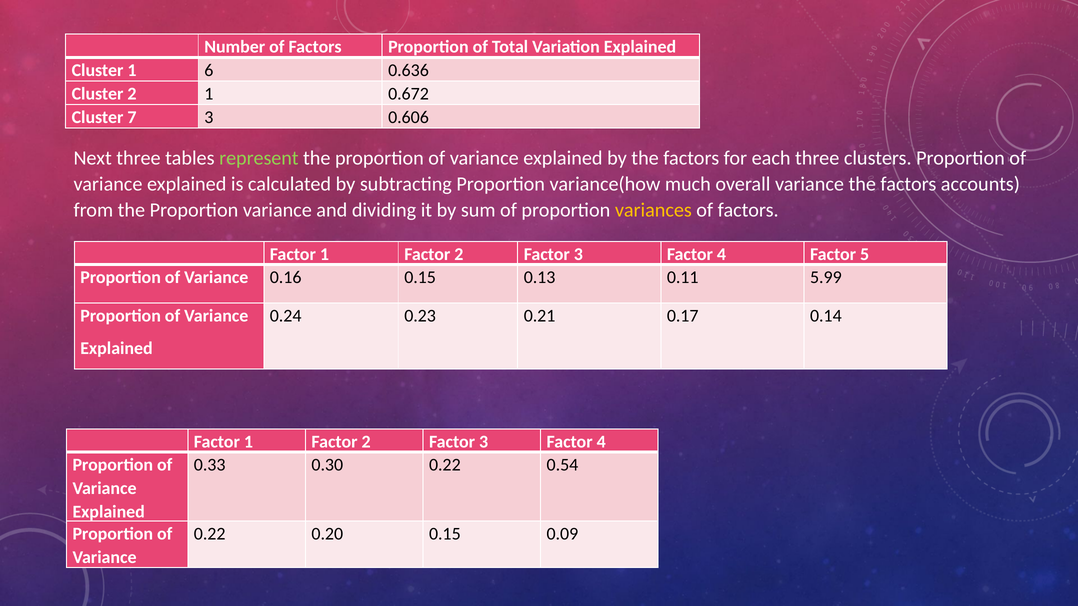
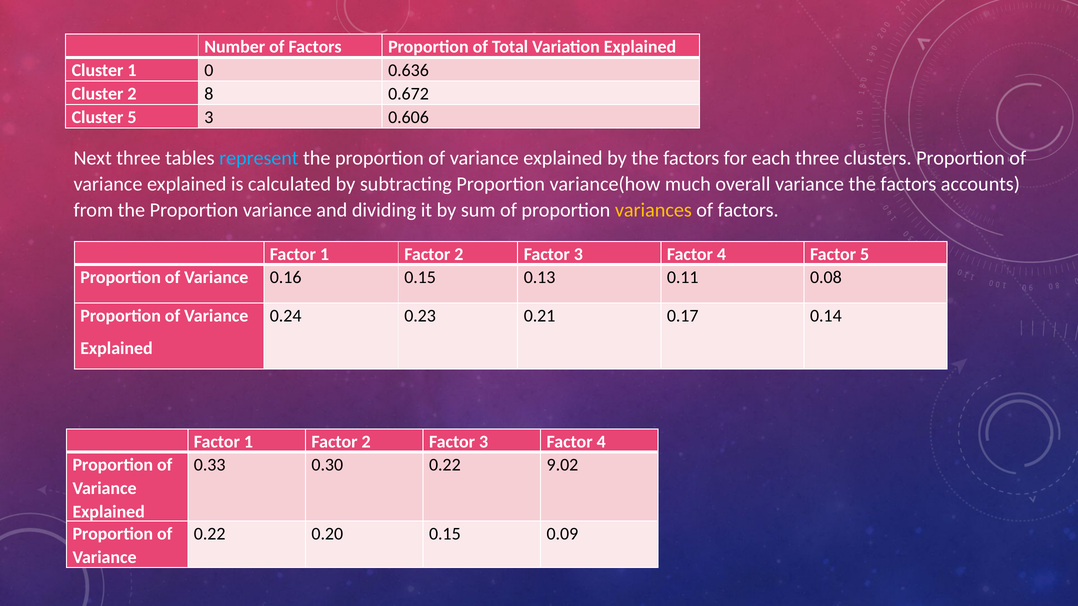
6: 6 -> 0 (209, 70)
2 1: 1 -> 8 (209, 94)
Cluster 7: 7 -> 5 (132, 117)
represent colour: light green -> light blue (259, 158)
5.99: 5.99 -> 0.08 (826, 278)
0.54: 0.54 -> 9.02 (562, 465)
